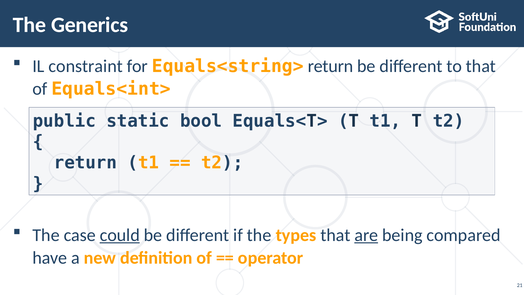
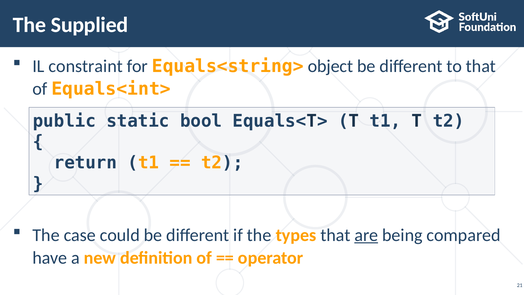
Generics: Generics -> Supplied (90, 25)
Equals<string> return: return -> object (330, 66)
could underline: present -> none (120, 235)
